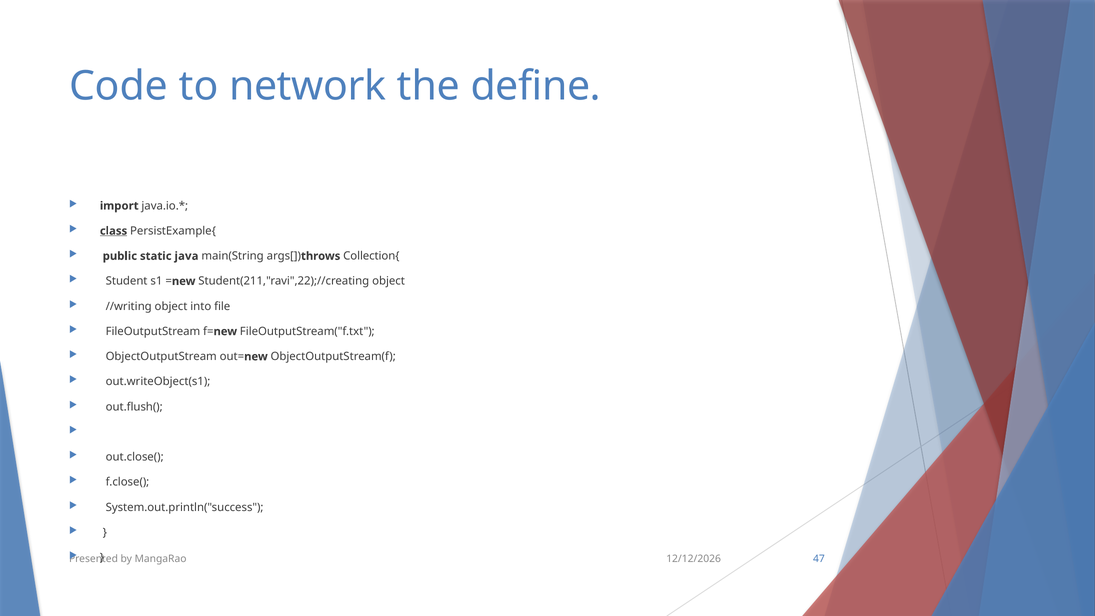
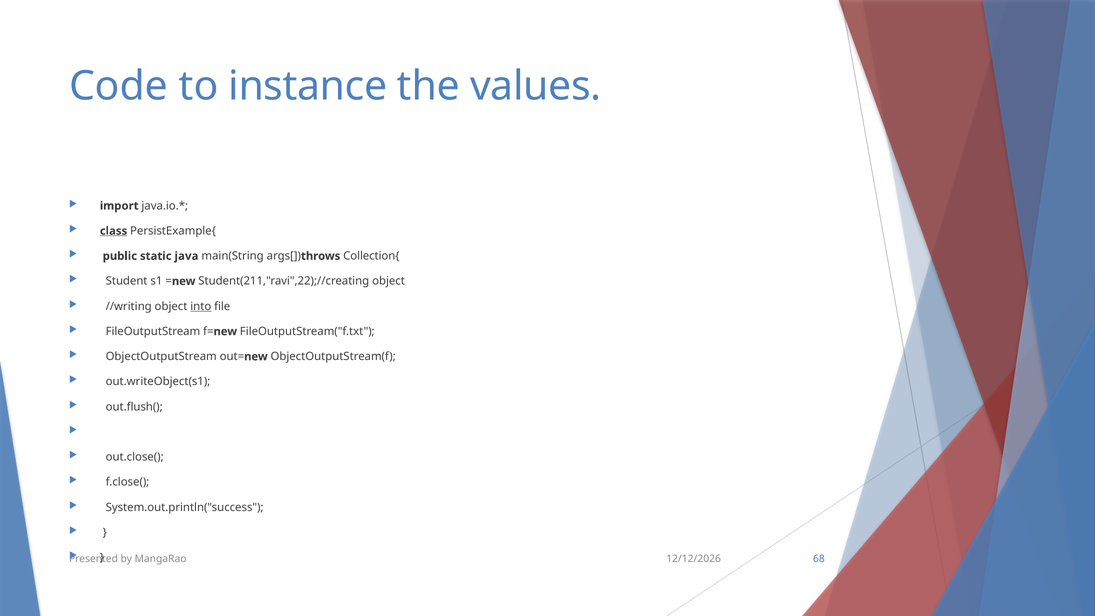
network: network -> instance (308, 86)
define: define -> values (536, 86)
into underline: none -> present (201, 306)
47: 47 -> 68 (819, 559)
